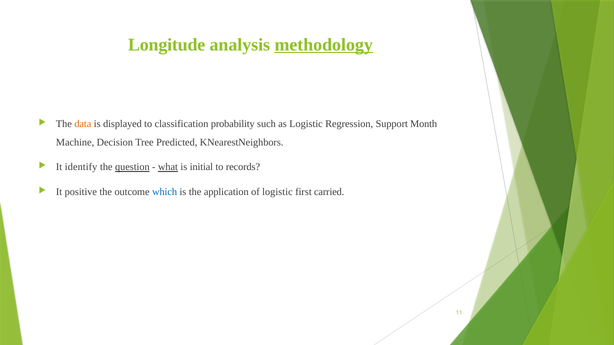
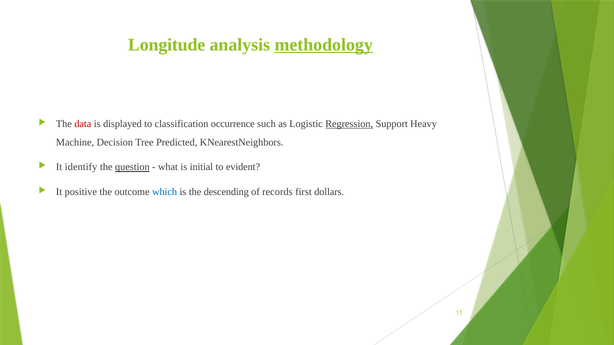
data colour: orange -> red (83, 124)
probability: probability -> occurrence (233, 124)
Regression underline: none -> present (349, 124)
Month: Month -> Heavy (424, 124)
what underline: present -> none (168, 167)
records: records -> evident (243, 167)
application: application -> descending (226, 192)
of logistic: logistic -> records (277, 192)
carried: carried -> dollars (329, 192)
